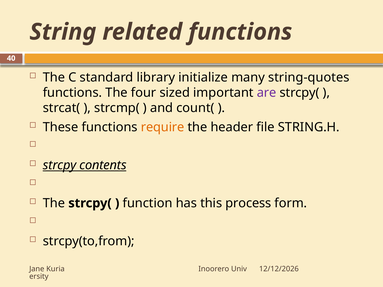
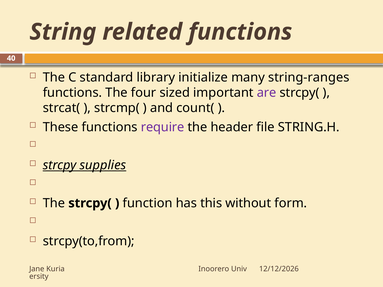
string-quotes: string-quotes -> string-ranges (309, 77)
require colour: orange -> purple (163, 127)
contents: contents -> supplies (103, 165)
process: process -> without (248, 203)
